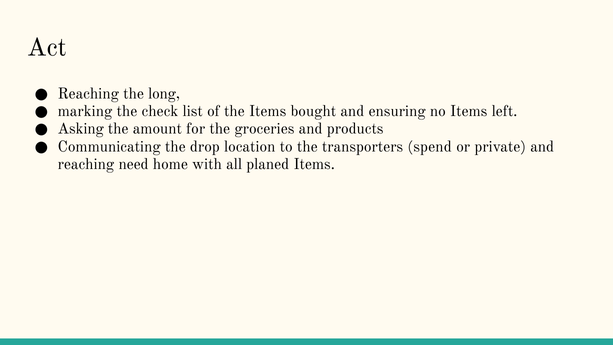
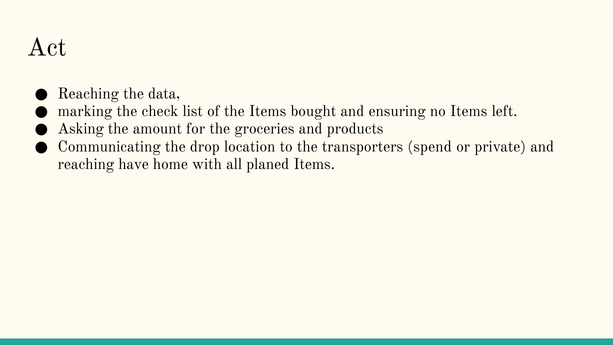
long: long -> data (164, 94)
need: need -> have (134, 164)
